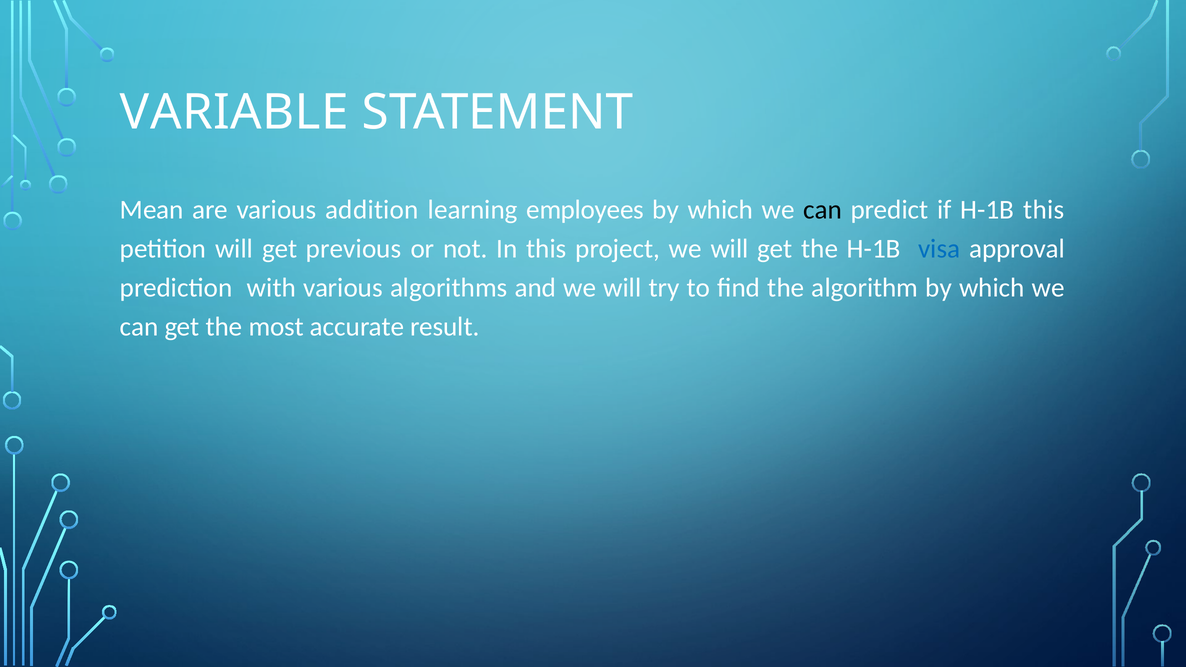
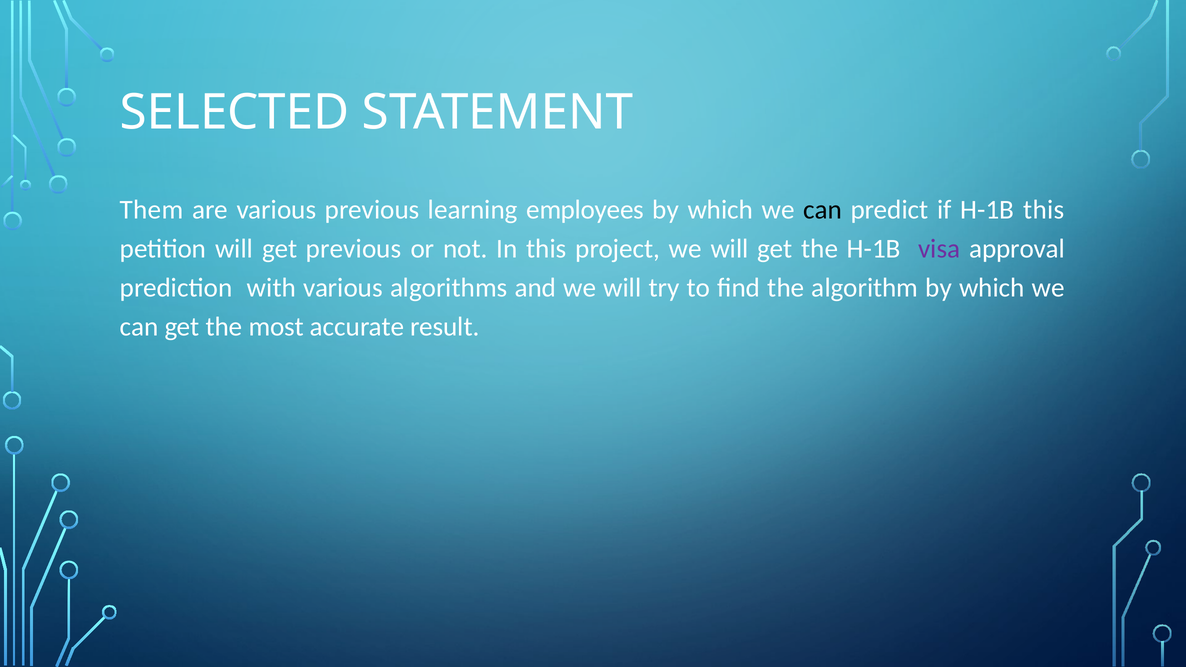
VARIABLE: VARIABLE -> SELECTED (235, 113)
Mean: Mean -> Them (152, 210)
various addition: addition -> previous (372, 210)
visa colour: blue -> purple (939, 249)
